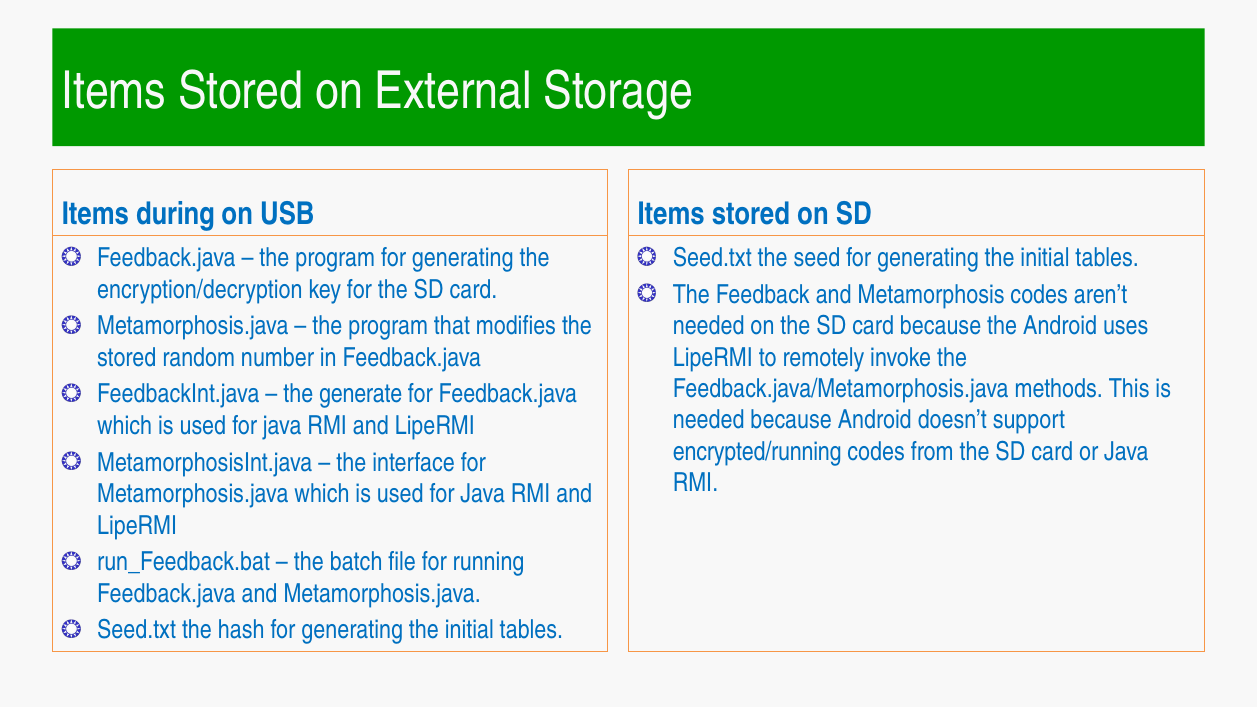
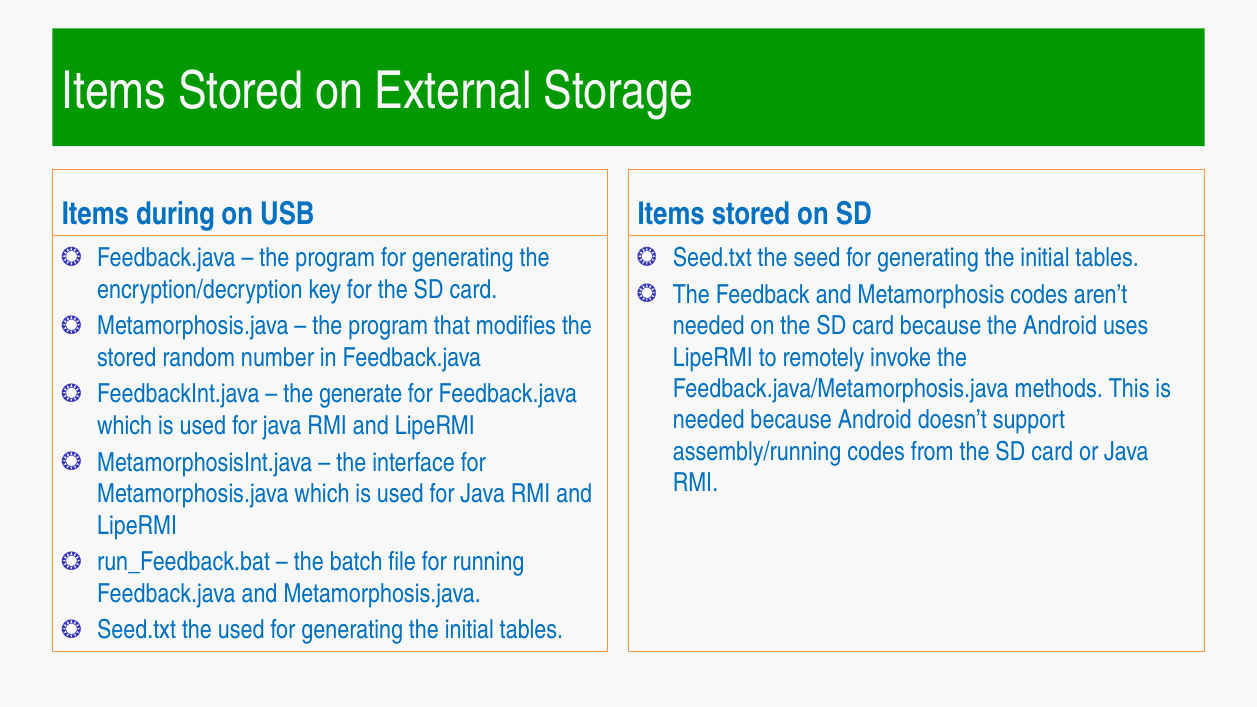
encrypted/running: encrypted/running -> assembly/running (757, 452)
the hash: hash -> used (241, 630)
